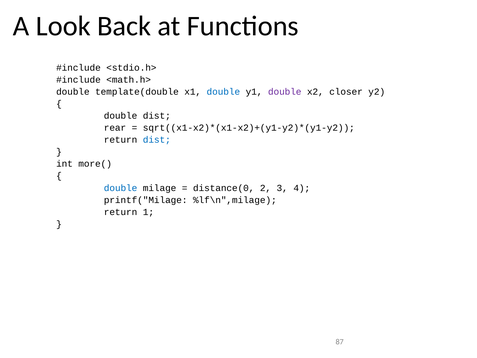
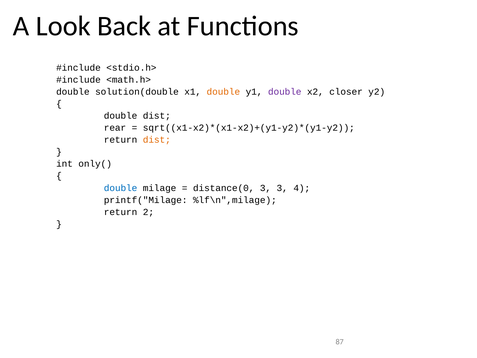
template(double: template(double -> solution(double (137, 92)
double colour: blue -> orange (223, 92)
dist colour: blue -> orange (157, 140)
more(: more( -> only( (95, 164)
distance(0 2: 2 -> 3 (265, 188)
1: 1 -> 2 (148, 212)
